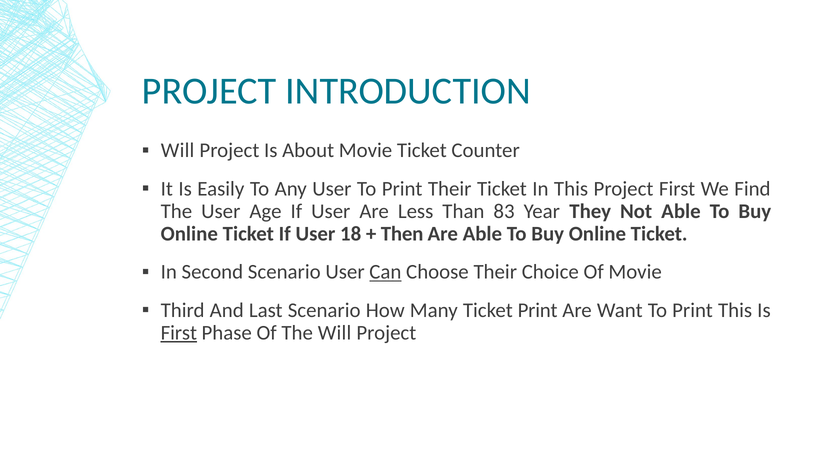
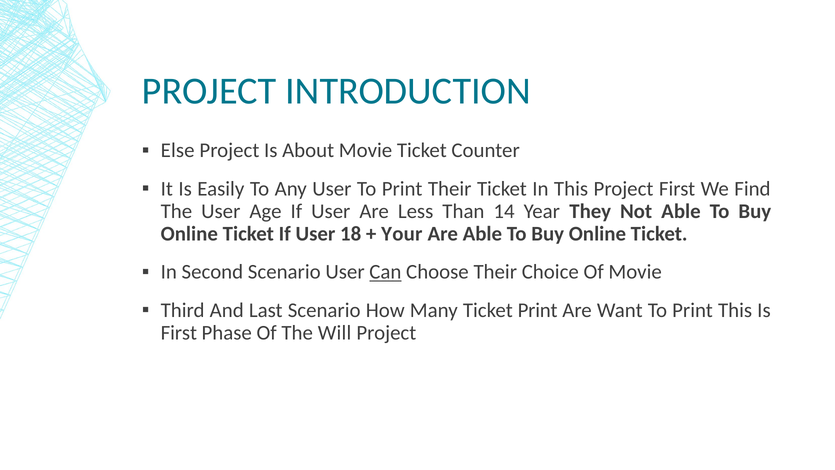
Will: Will -> Else (178, 150)
83: 83 -> 14 (504, 211)
Then: Then -> Your (402, 234)
First underline: present -> none (179, 333)
